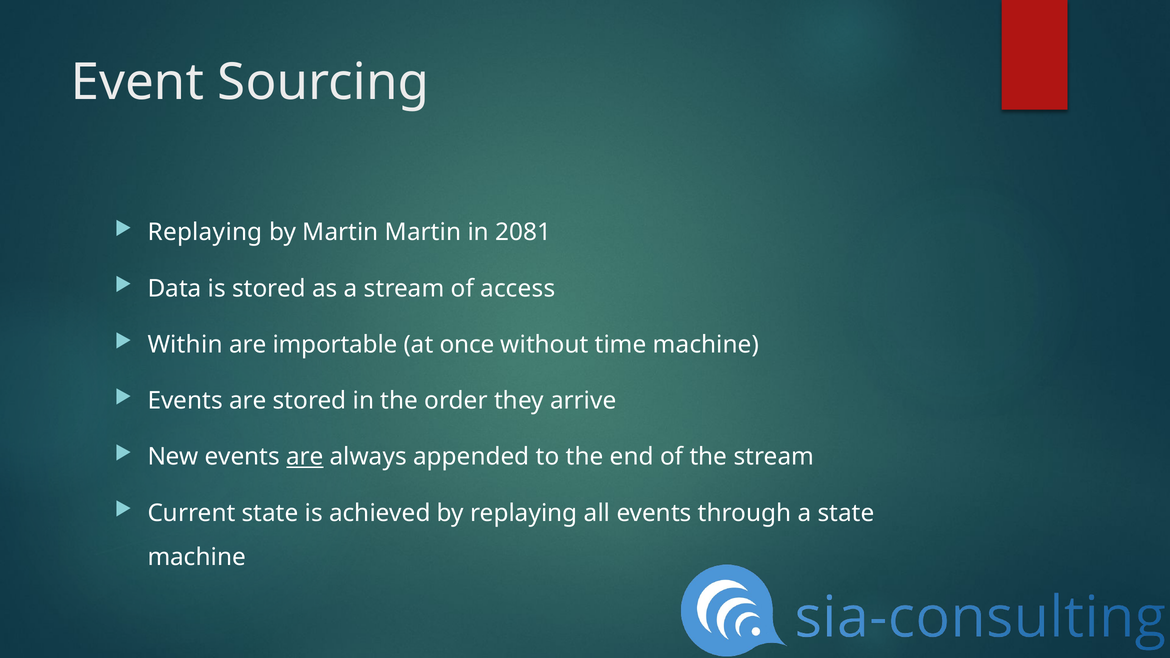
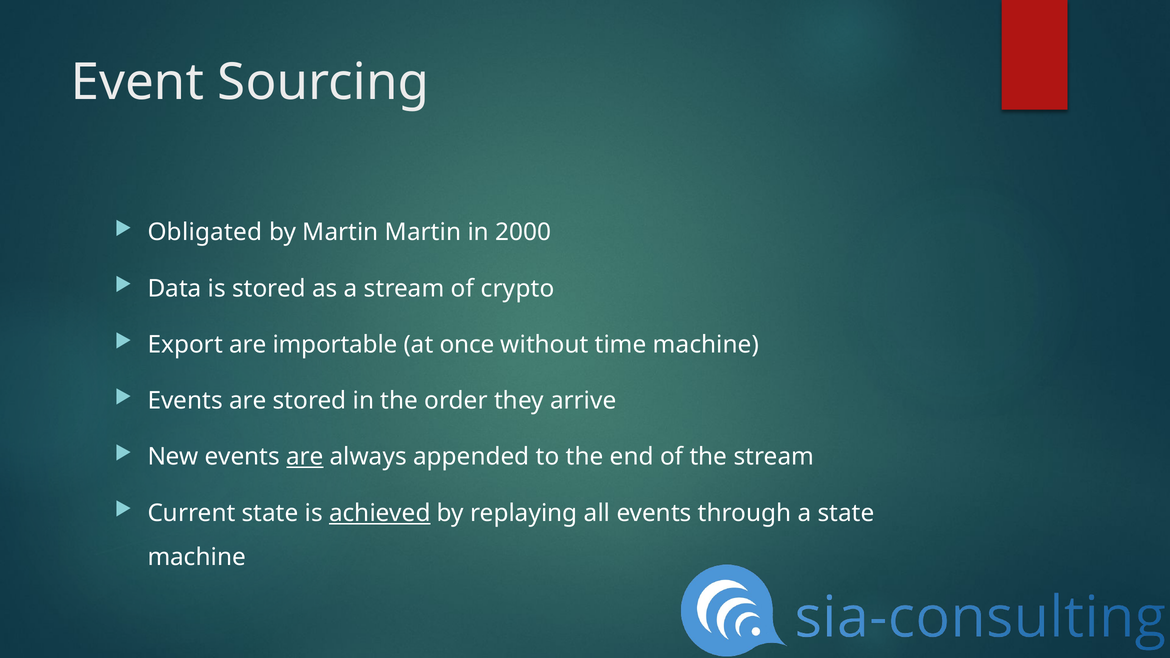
Replaying: Replaying -> Obligated (205, 232)
2081: 2081 -> 2000 (523, 232)
access: access -> crypto (518, 289)
Within: Within -> Export (185, 345)
achieved underline: none -> present (380, 513)
